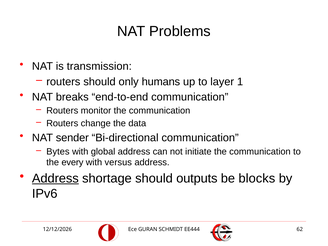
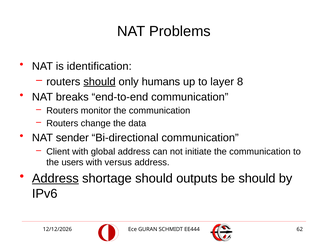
transmission: transmission -> identification (99, 66)
should underline: none -> present (99, 82)
1: 1 -> 8 (240, 82)
Bytes: Bytes -> Client (58, 152)
every: every -> users (72, 162)
be blocks: blocks -> should (257, 178)
